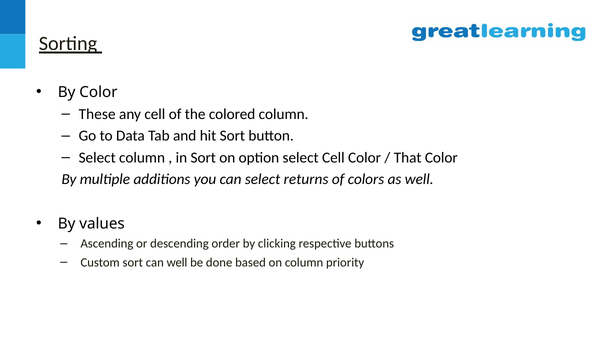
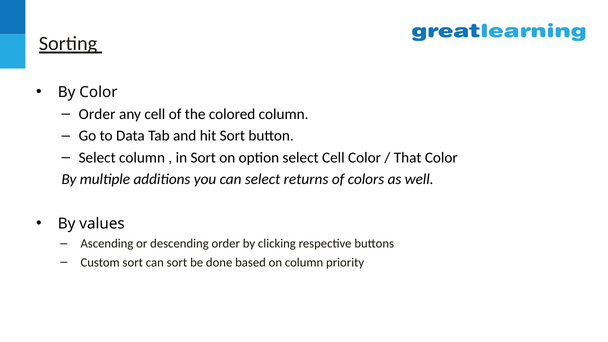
These: These -> Order (97, 114)
can well: well -> sort (177, 262)
